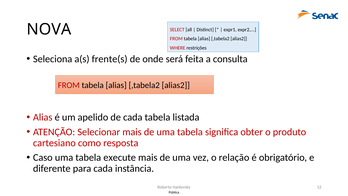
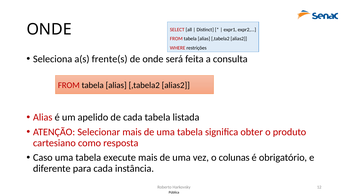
NOVA: NOVA -> ONDE (49, 29)
relação: relação -> colunas (234, 157)
